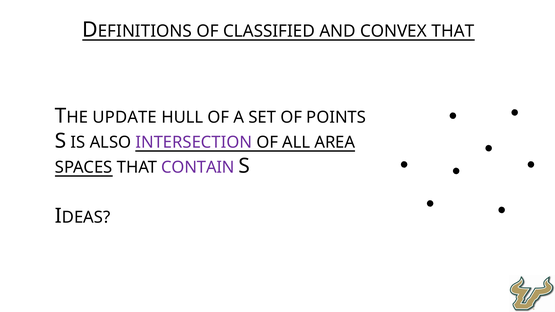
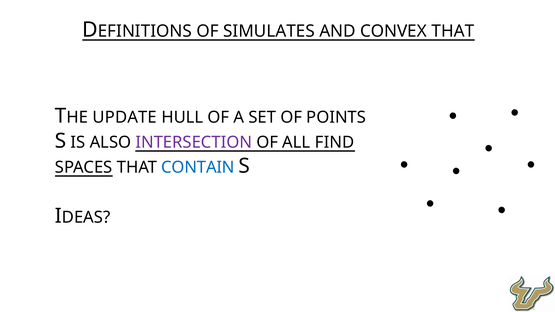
CLASSIFIED: CLASSIFIED -> SIMULATES (269, 31)
AREA: AREA -> FIND (335, 143)
CONTAIN colour: purple -> blue (198, 168)
